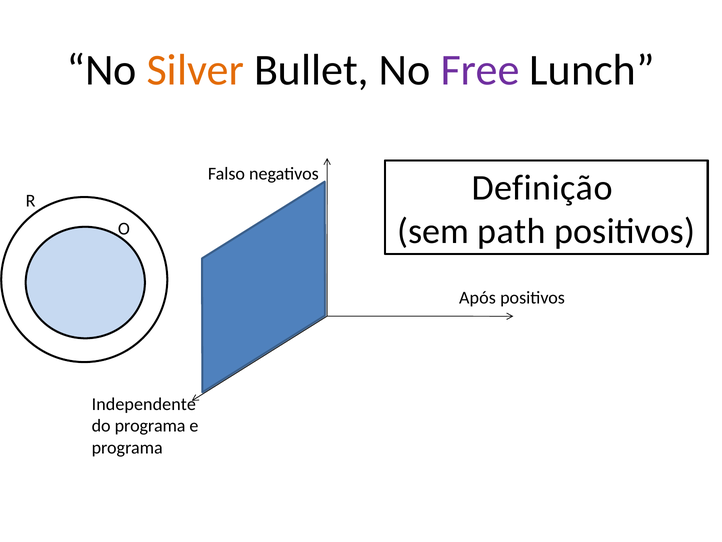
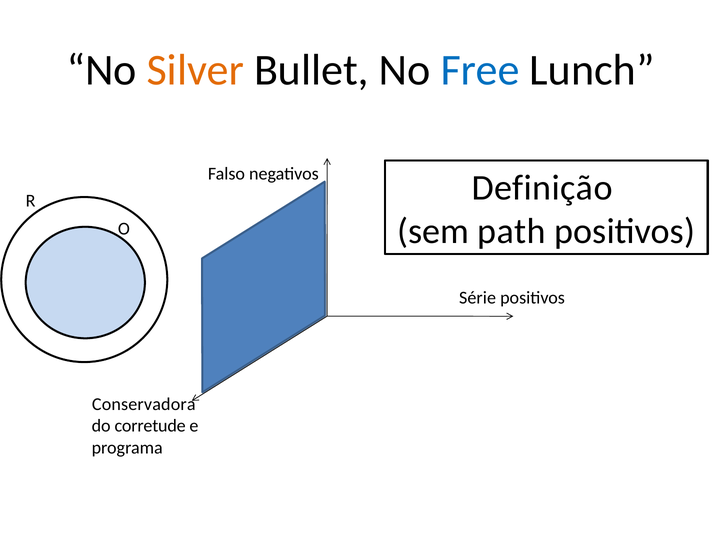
Free colour: purple -> blue (480, 70)
Após: Após -> Série (478, 298)
Independente: Independente -> Conservadora (144, 404)
do programa: programa -> corretude (150, 426)
